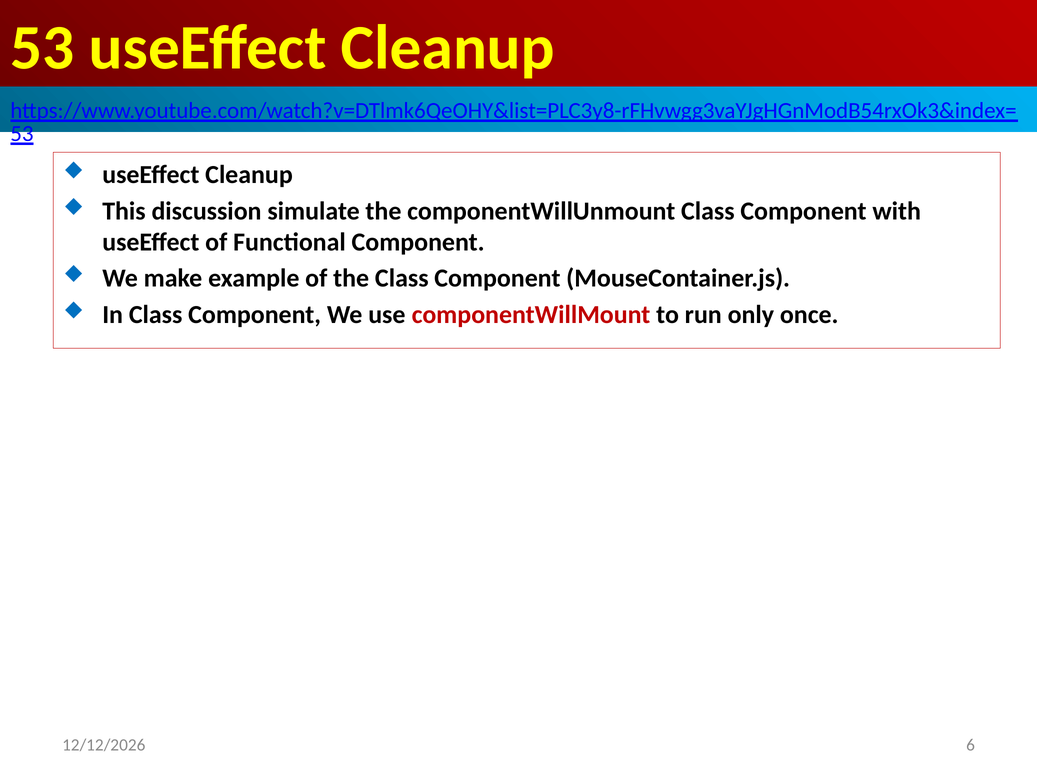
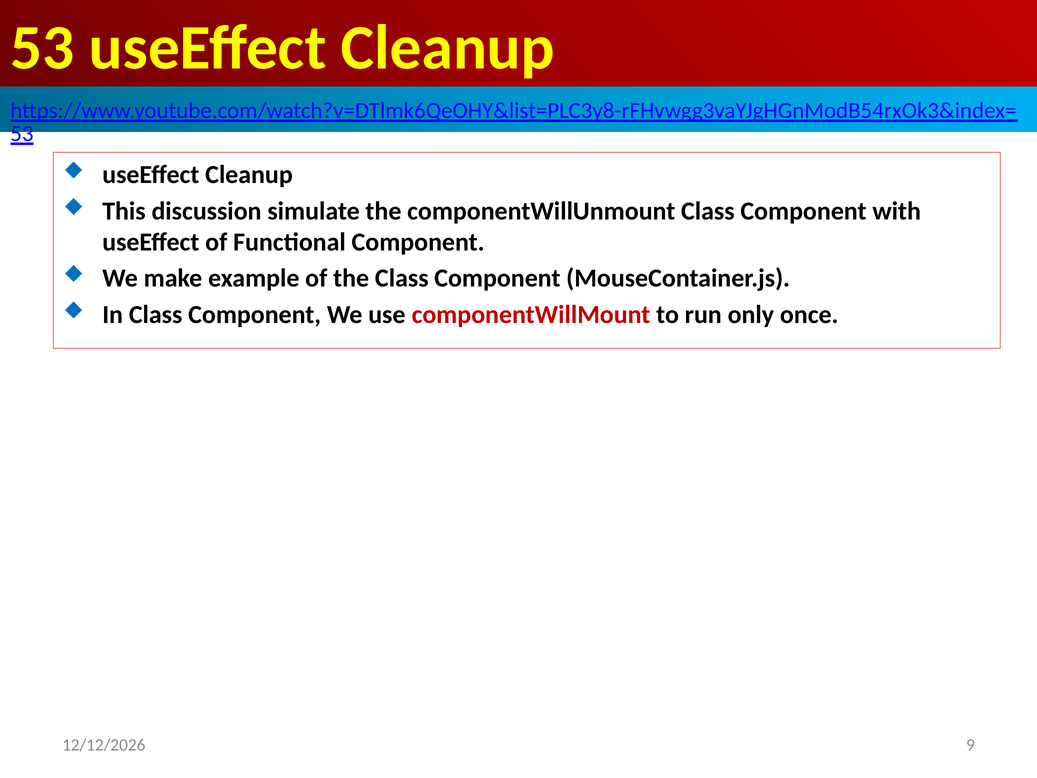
6: 6 -> 9 (970, 745)
